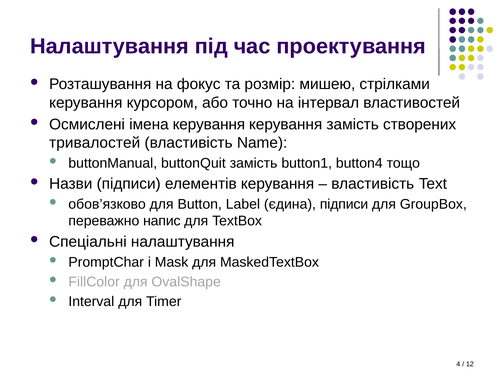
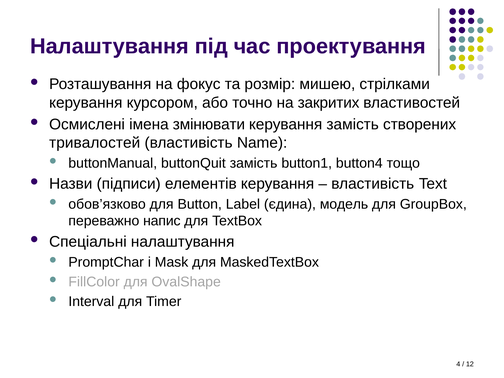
інтервал: інтервал -> закритих (329, 103)
імена керування: керування -> змінювати (209, 124)
єдина підписи: підписи -> модель (344, 204)
